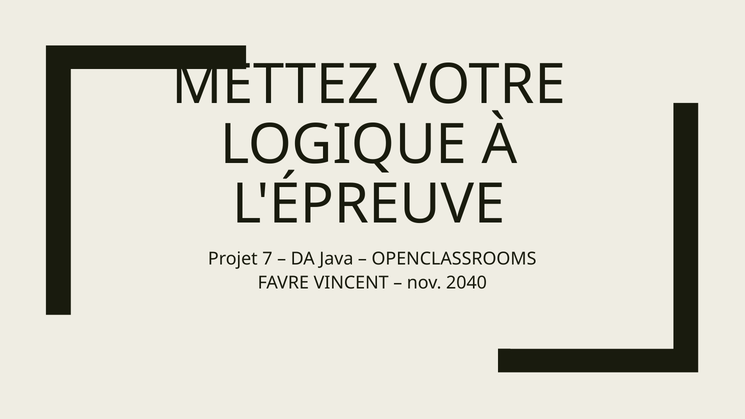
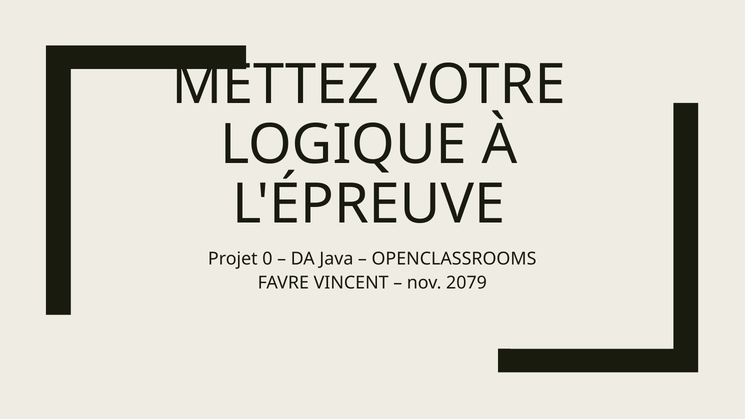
7: 7 -> 0 (267, 259)
2040: 2040 -> 2079 (467, 283)
